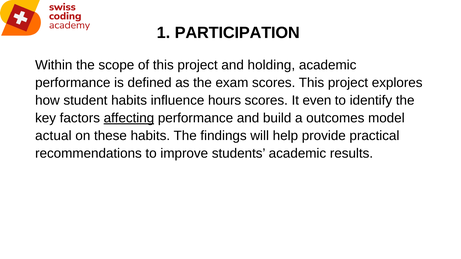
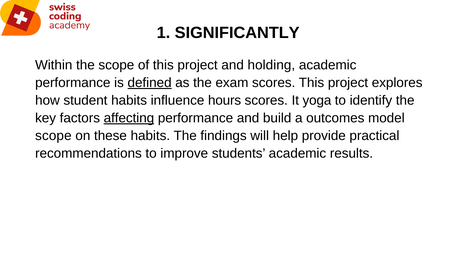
PARTICIPATION: PARTICIPATION -> SIGNIFICANTLY (237, 33)
defined underline: none -> present (150, 83)
even: even -> yoga (317, 100)
actual: actual -> scope (53, 136)
